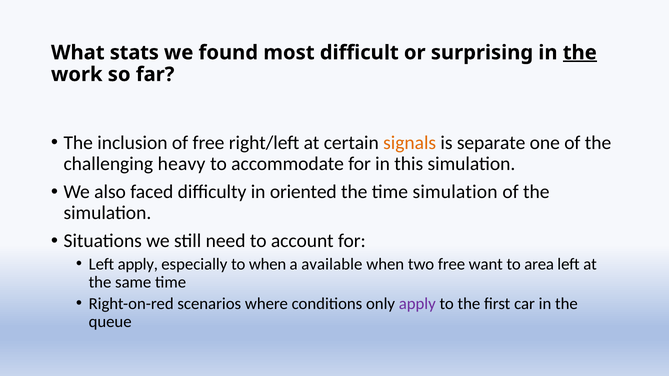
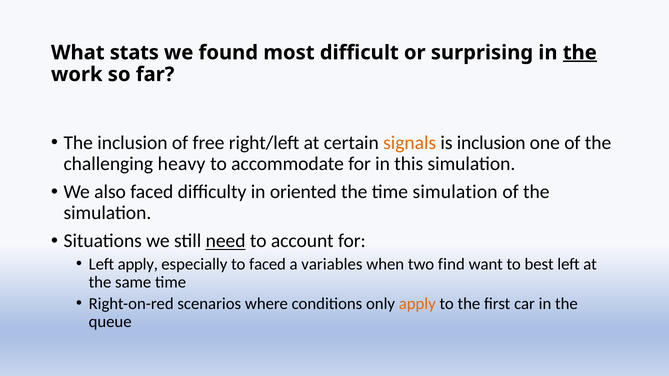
is separate: separate -> inclusion (491, 143)
need underline: none -> present (226, 241)
to when: when -> faced (268, 264)
available: available -> variables (332, 264)
two free: free -> find (451, 264)
area: area -> best (539, 264)
apply colour: purple -> orange (417, 304)
